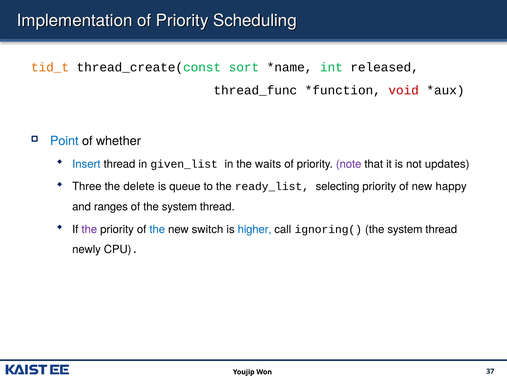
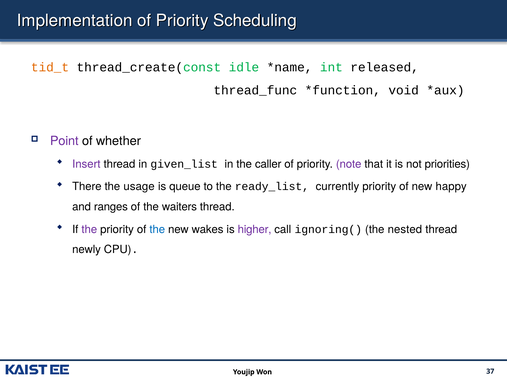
sort: sort -> idle (244, 67)
void colour: red -> black (404, 90)
Point colour: blue -> purple (64, 141)
Insert colour: blue -> purple (86, 164)
waits: waits -> caller (268, 164)
updates: updates -> priorities (447, 164)
Three: Three -> There (87, 187)
delete: delete -> usage (139, 187)
selecting: selecting -> currently (337, 187)
of the system: system -> waiters (179, 207)
switch: switch -> wakes (208, 230)
higher colour: blue -> purple (255, 230)
system: system -> nested (405, 230)
